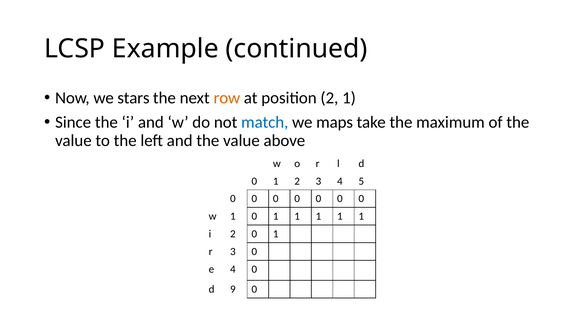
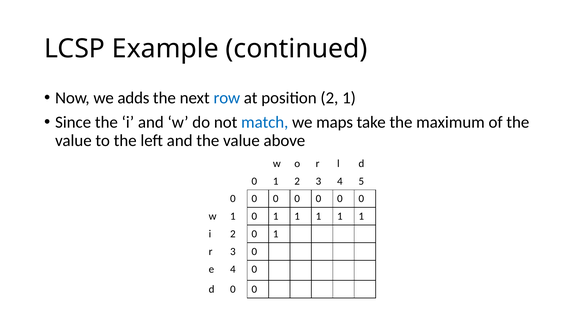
stars: stars -> adds (133, 98)
row colour: orange -> blue (227, 98)
9: 9 -> 0 (233, 289)
